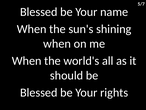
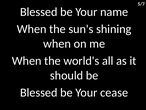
rights: rights -> cease (114, 92)
